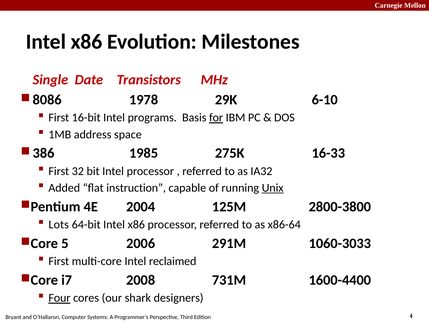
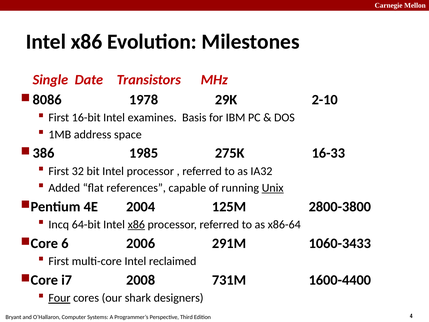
6-10: 6-10 -> 2-10 (325, 100)
programs: programs -> examines (152, 118)
for underline: present -> none (216, 118)
instruction: instruction -> references (136, 188)
Lots: Lots -> Incq (59, 224)
x86 underline: none -> present (136, 224)
5: 5 -> 6 (65, 243)
1060-3033: 1060-3033 -> 1060-3433 (340, 243)
